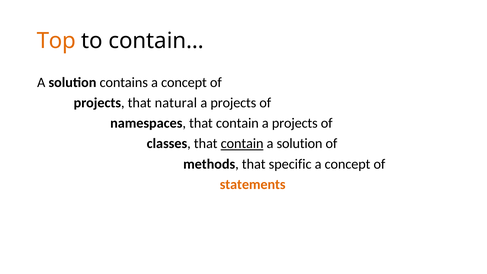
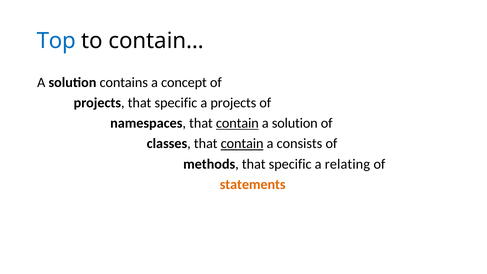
Top colour: orange -> blue (56, 41)
projects that natural: natural -> specific (176, 103)
contain underline: none -> present (237, 123)
projects: projects -> solution (295, 123)
solution: solution -> consists (299, 144)
concept: concept -> relating (347, 164)
